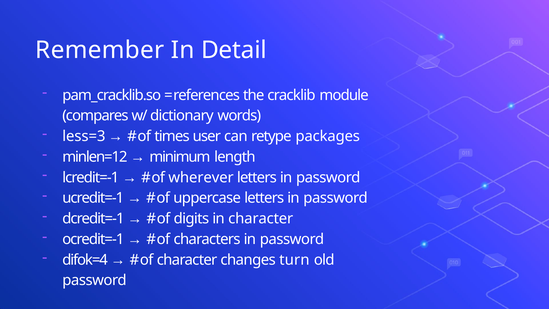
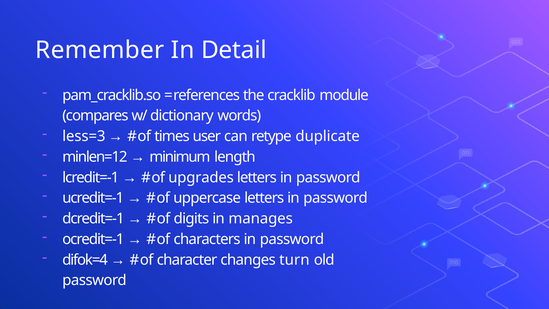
packages: packages -> duplicate (328, 136)
wherever: wherever -> upgrades (201, 177)
in character: character -> manages (261, 219)
